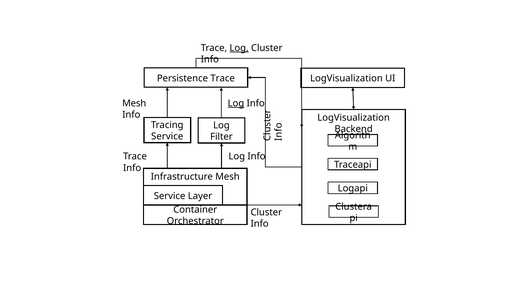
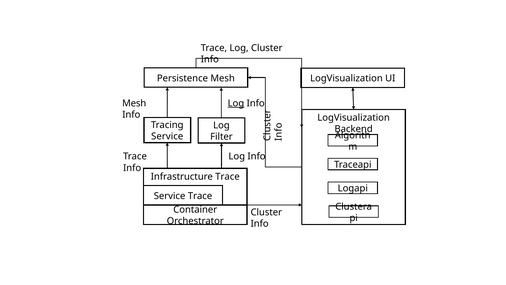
Log underline: present -> none (239, 48)
Persistence Trace: Trace -> Mesh (223, 78)
Infrastructure Mesh: Mesh -> Trace (227, 176)
Service Layer: Layer -> Trace (200, 196)
